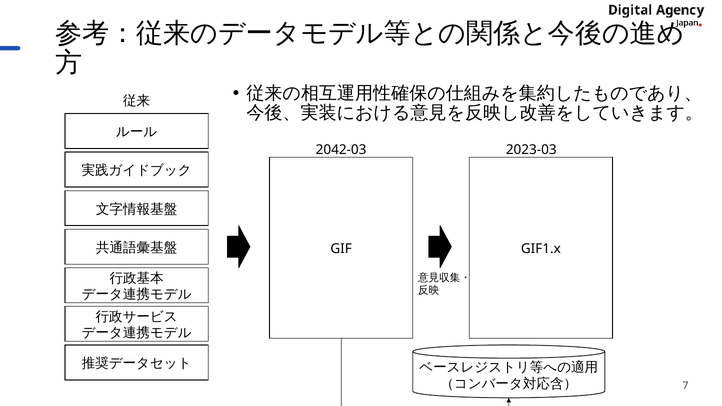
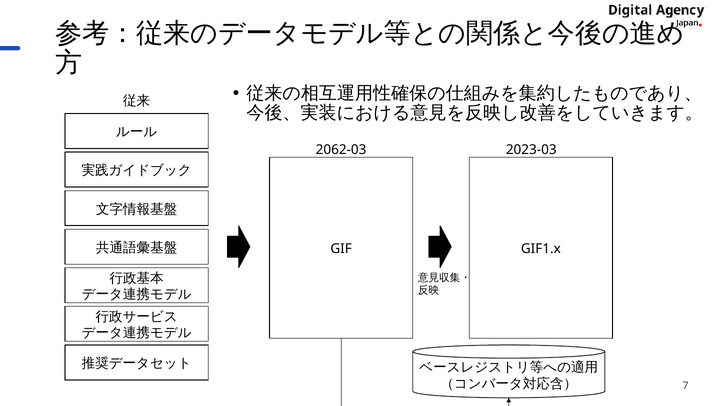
2042-03: 2042-03 -> 2062-03 (341, 150)
